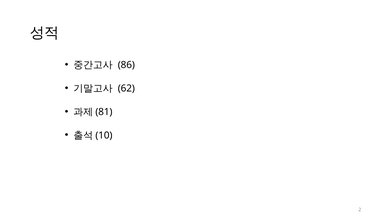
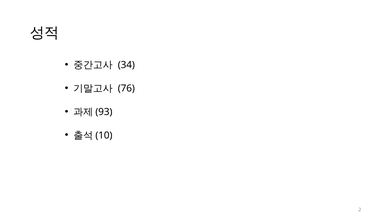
86: 86 -> 34 (126, 65)
62: 62 -> 76 (126, 88)
81: 81 -> 93 (104, 112)
